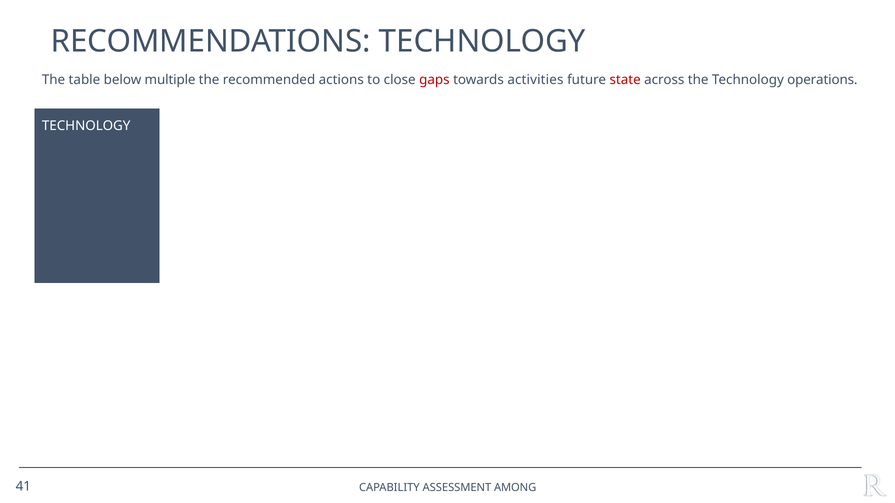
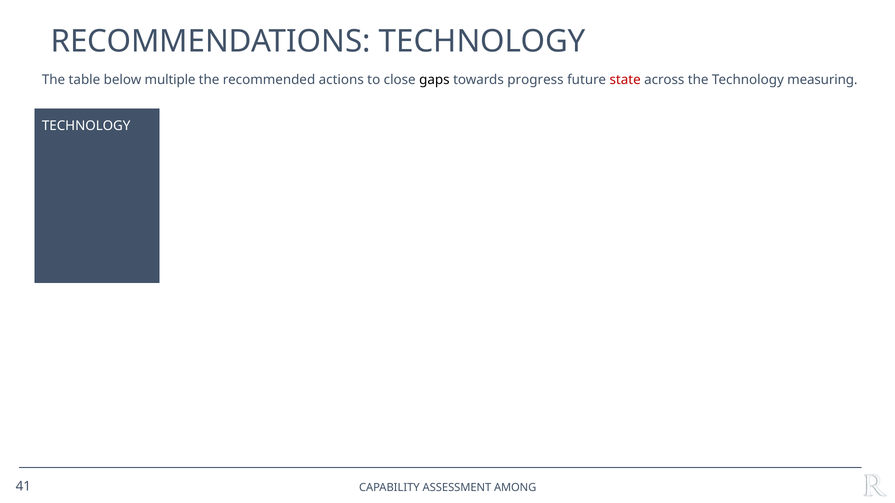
gaps colour: red -> black (434, 80)
activities: activities -> progress (535, 80)
operations: operations -> measuring (822, 80)
